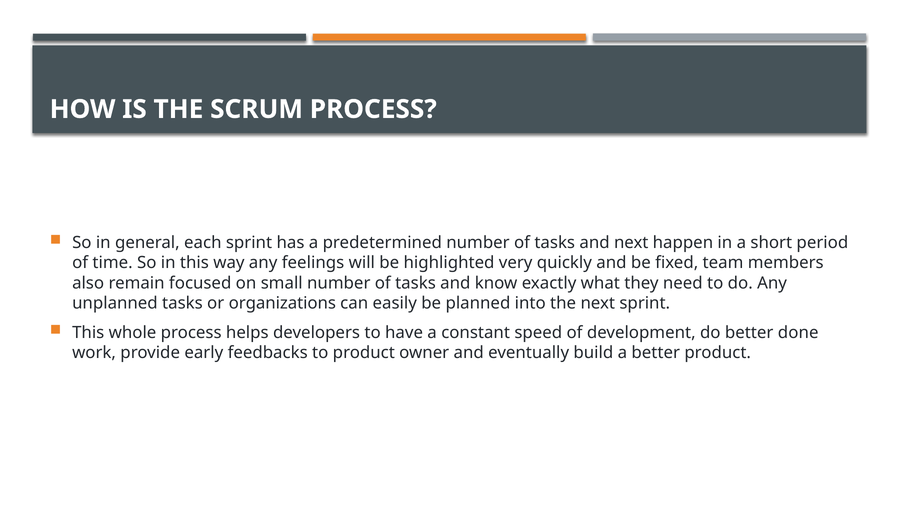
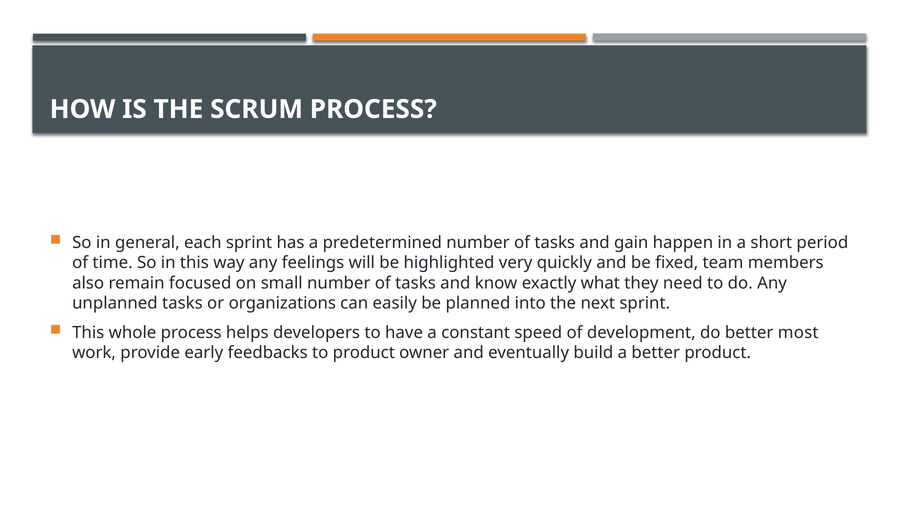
and next: next -> gain (631, 243)
done: done -> most (798, 332)
